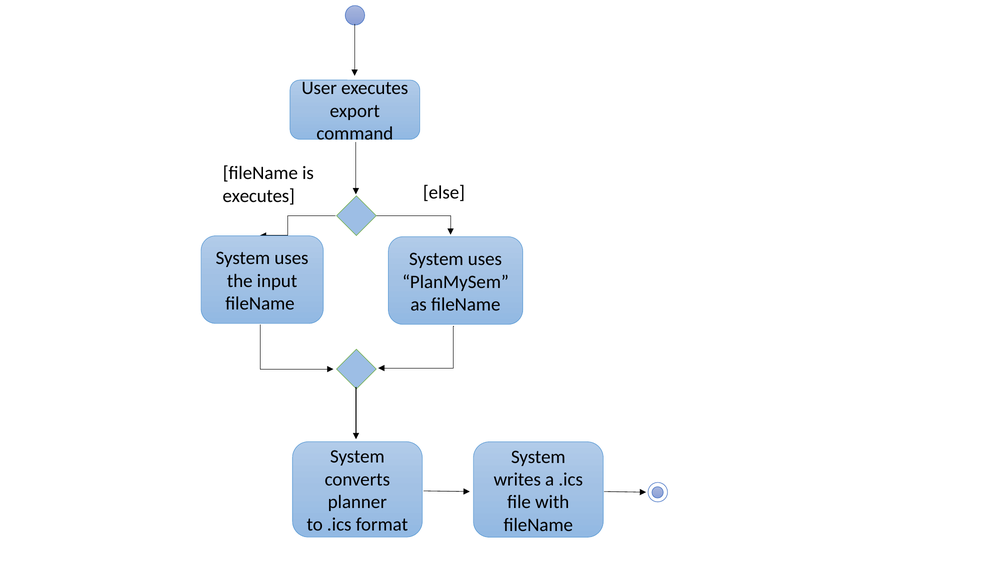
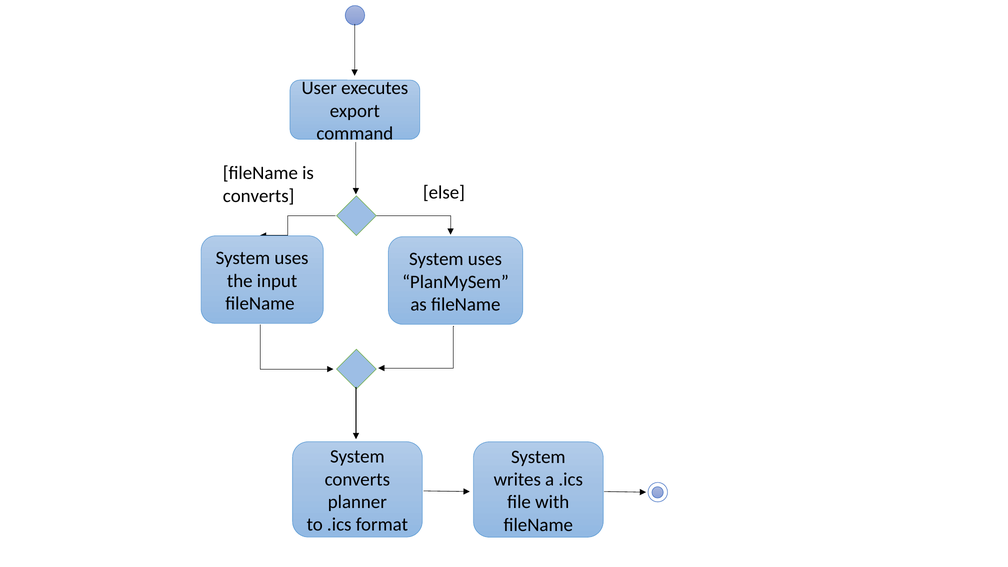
executes: executes -> converts (259, 196)
